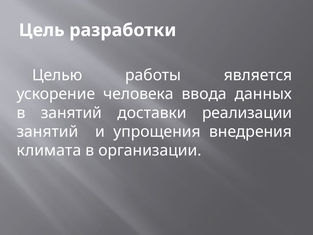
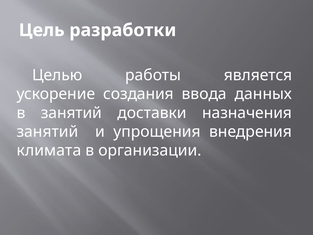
человека: человека -> создания (138, 94)
реализации: реализации -> назначения (247, 113)
